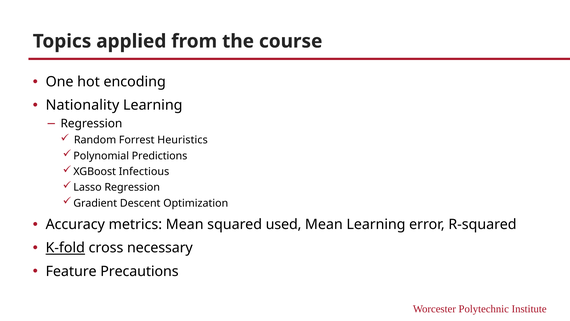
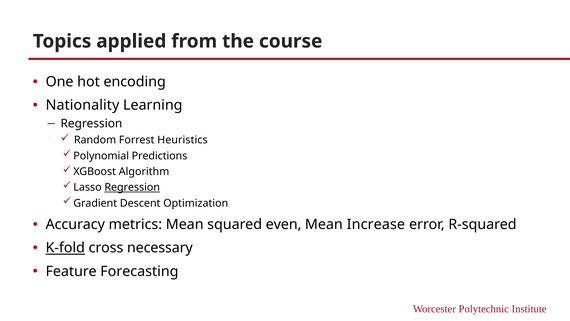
Infectious: Infectious -> Algorithm (144, 171)
Regression underline: none -> present (132, 187)
used: used -> even (284, 224)
Mean Learning: Learning -> Increase (376, 224)
Precautions: Precautions -> Forecasting (139, 271)
